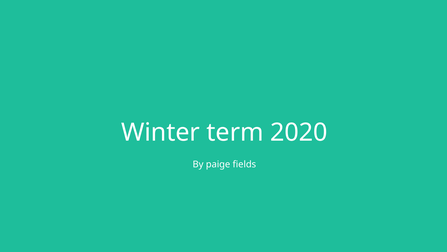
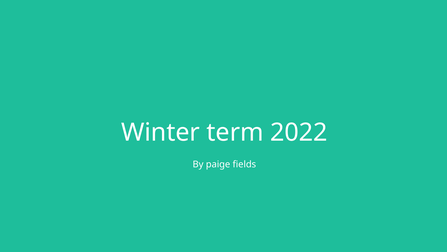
2020: 2020 -> 2022 (299, 132)
